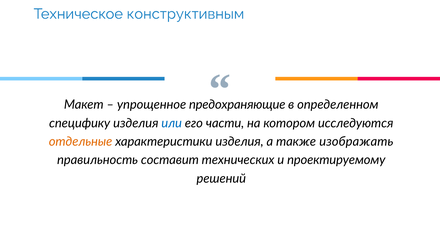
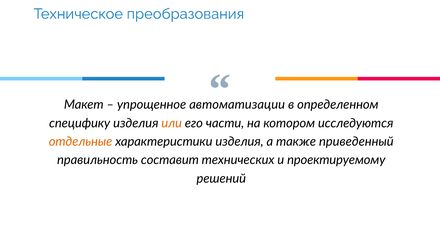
конструктивным: конструктивным -> преобразования (185, 14)
предохраняющие: предохраняющие -> автоматизации (237, 105)
или colour: blue -> orange (172, 123)
изображать: изображать -> приведенный (356, 142)
